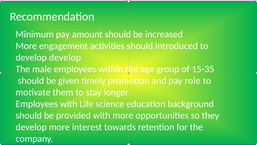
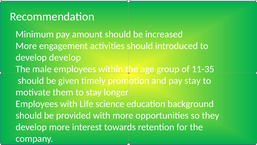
15-35: 15-35 -> 11-35 (203, 69)
pay role: role -> stay (193, 81)
